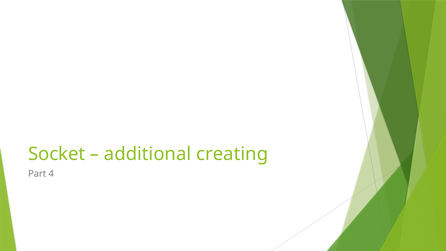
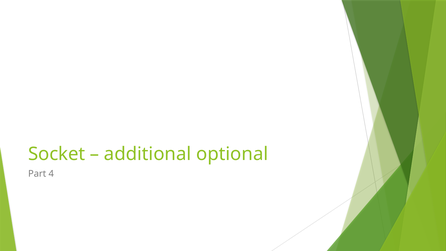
creating: creating -> optional (232, 154)
